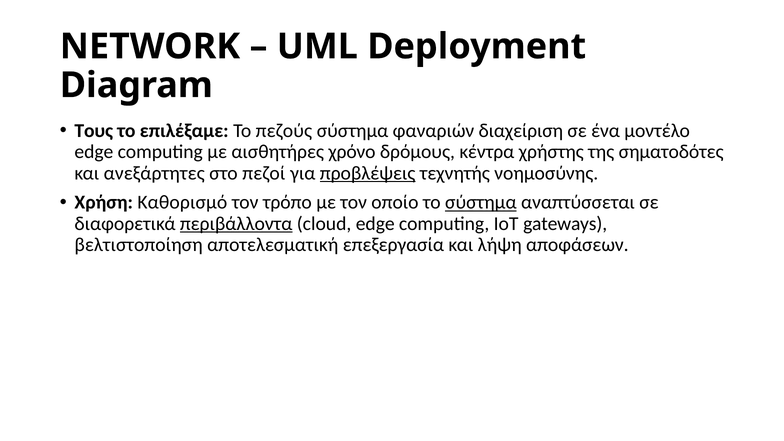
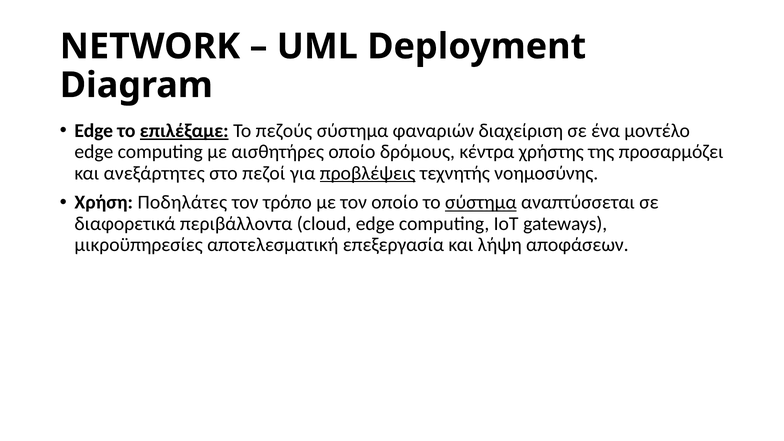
Τoυς: Τoυς -> Edge (94, 131)
επιλέξαμε underline: none -> present (184, 131)
αισθητήρες χρόνο: χρόνο -> οποίο (352, 152)
σηματοδότες: σηματοδότες -> προσαρμόζει (671, 152)
Καθορισμό: Καθορισμό -> Ποδηλάτες (182, 202)
περιβάλλοντα underline: present -> none (236, 224)
βελτιστοποίηση: βελτιστοποίηση -> μικροϋπηρεσίες (139, 245)
